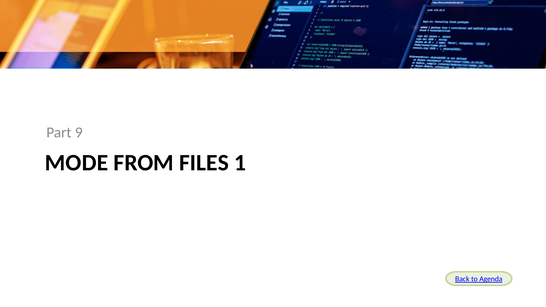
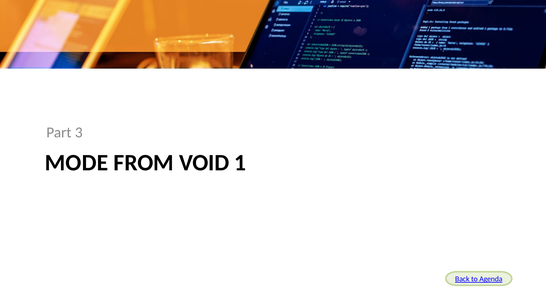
9: 9 -> 3 (79, 133)
FILES: FILES -> VOID (204, 163)
